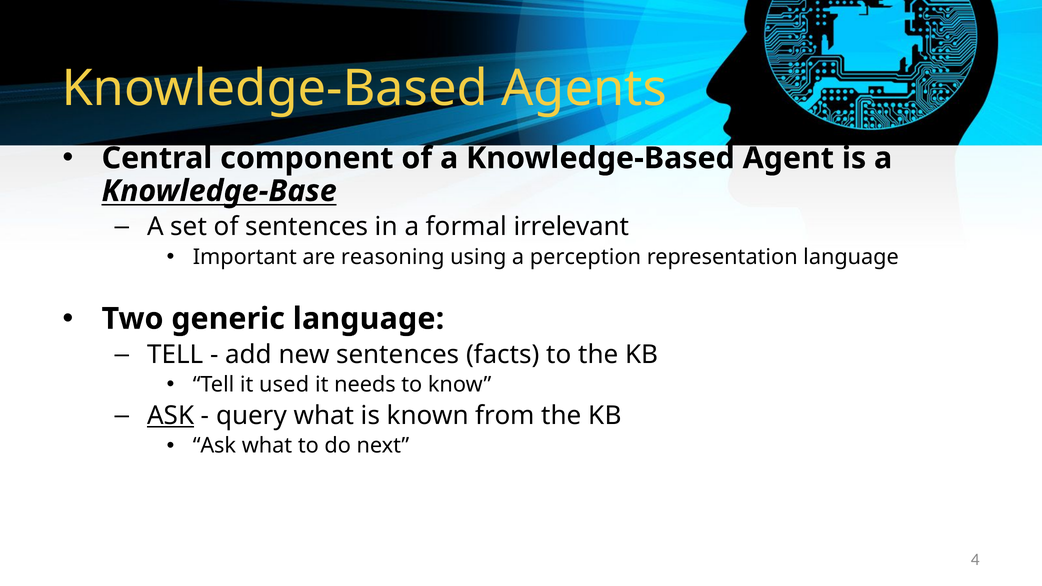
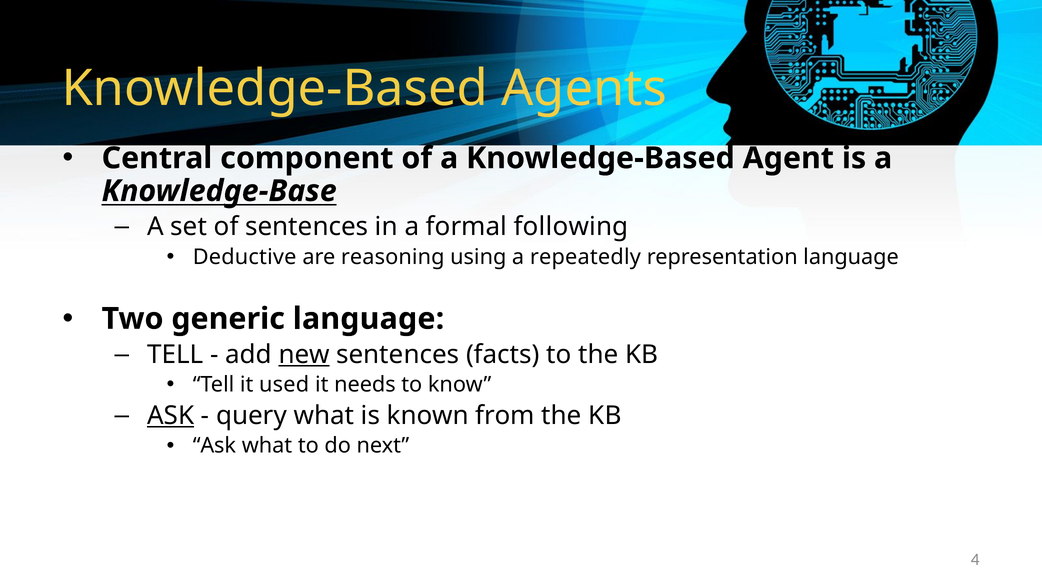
irrelevant: irrelevant -> following (571, 227)
Important: Important -> Deductive (245, 257)
perception: perception -> repeatedly (585, 257)
new underline: none -> present (304, 355)
